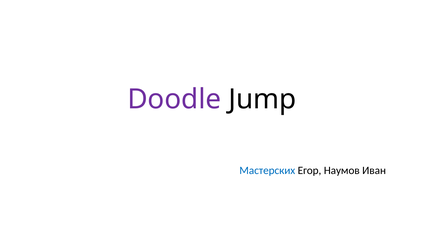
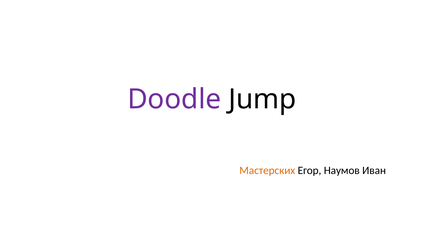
Мастерских colour: blue -> orange (267, 170)
